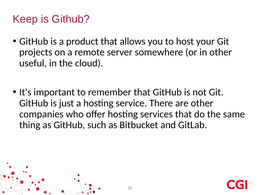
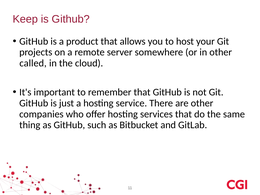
useful: useful -> called (33, 63)
